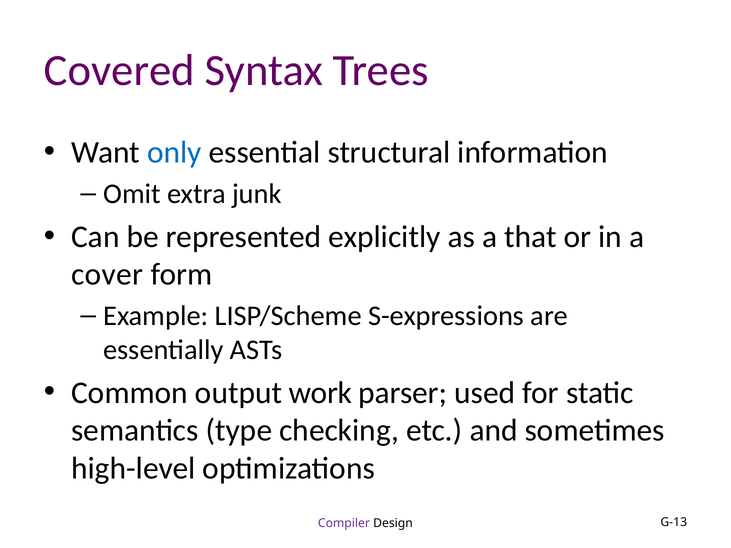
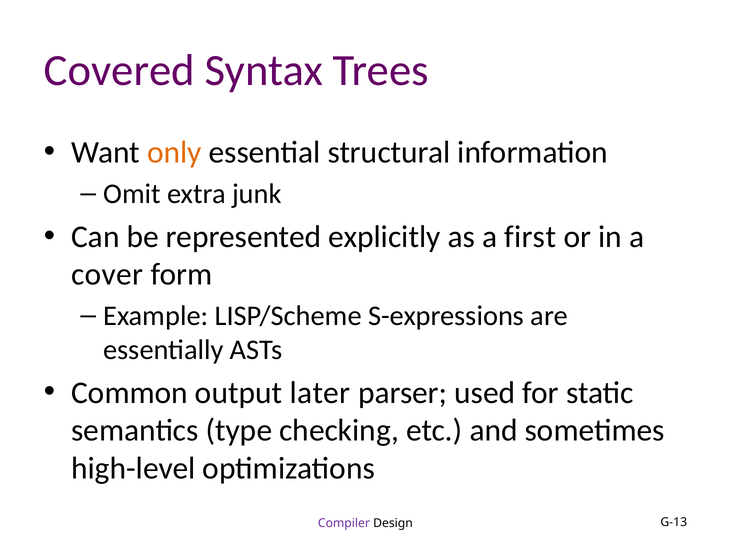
only colour: blue -> orange (174, 153)
that: that -> first (530, 237)
work: work -> later (320, 393)
